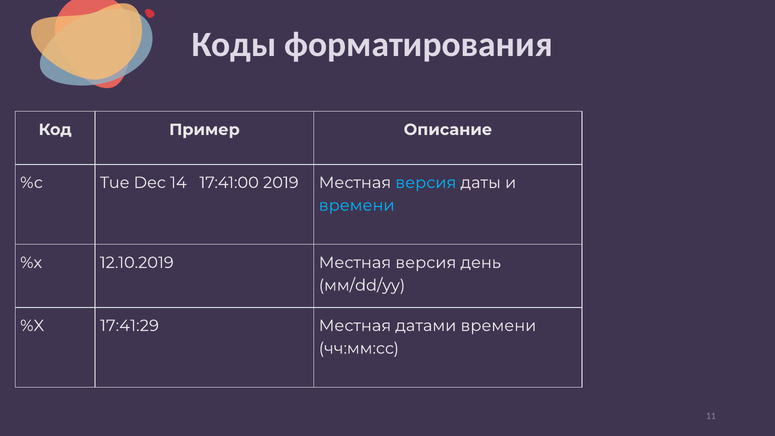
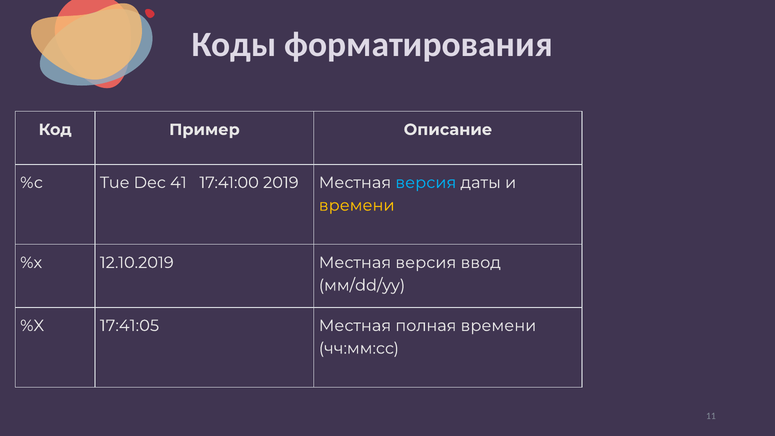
14: 14 -> 41 (178, 183)
времени colour: light blue -> yellow (357, 205)
день: день -> ввод (481, 263)
17:41:29: 17:41:29 -> 17:41:05 (129, 326)
датами: датами -> полная (426, 326)
